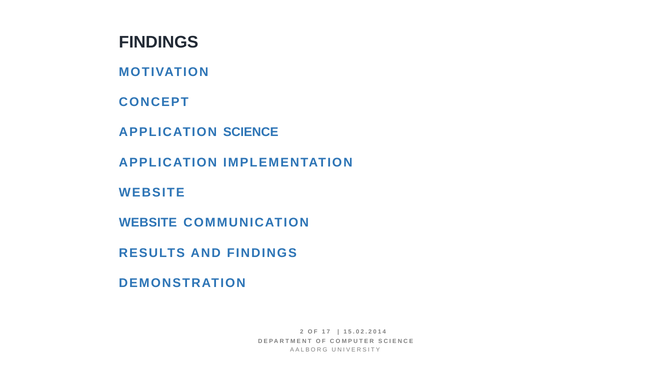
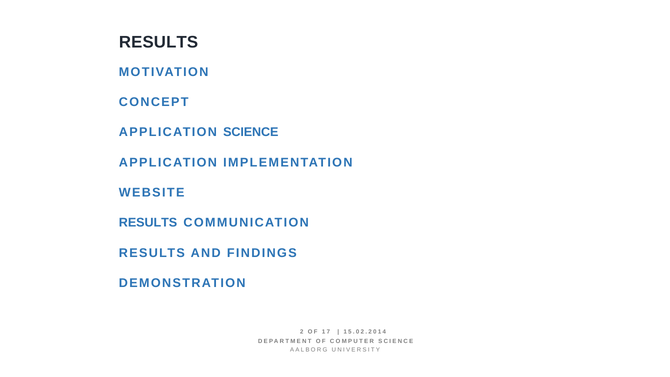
FINDINGS: FINDINGS -> RESULTS (159, 42)
WEBSITE: WEBSITE -> RESULTS (148, 223)
